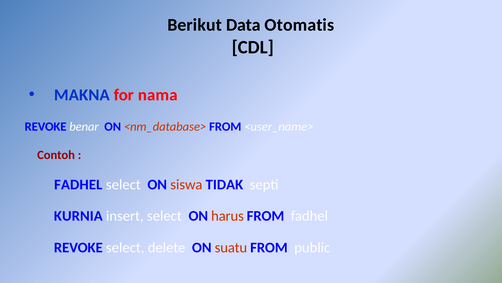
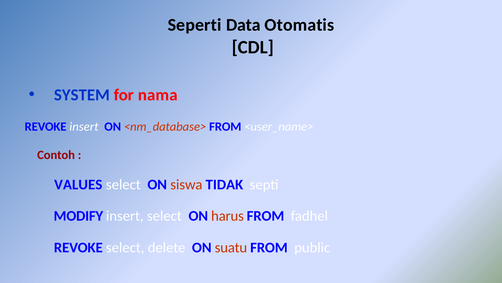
Berikut: Berikut -> Seperti (195, 25)
MAKNA: MAKNA -> SYSTEM (82, 95)
REVOKE benar: benar -> insert (84, 127)
FADHEL: FADHEL -> VALUES (78, 185)
KURNIA: KURNIA -> MODIFY (78, 216)
